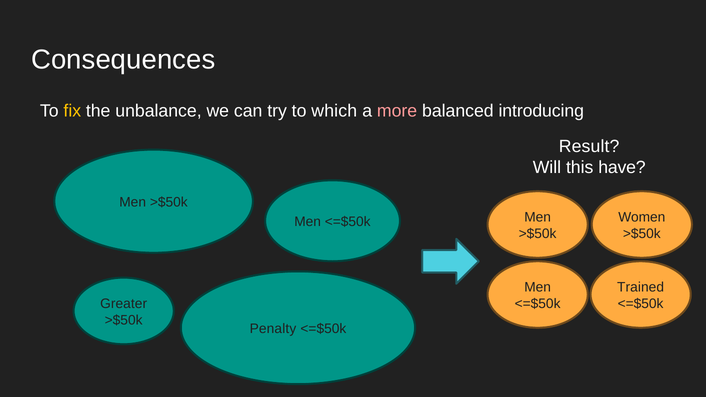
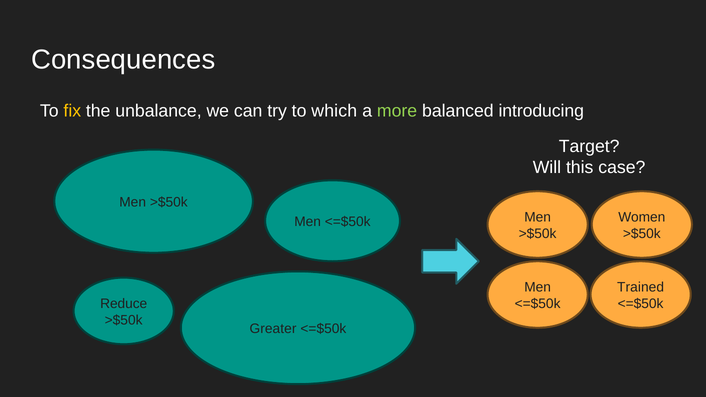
more colour: pink -> light green (397, 111)
Result: Result -> Target (589, 146)
have: have -> case (622, 167)
Greater: Greater -> Reduce (124, 304)
Penalty: Penalty -> Greater (273, 329)
